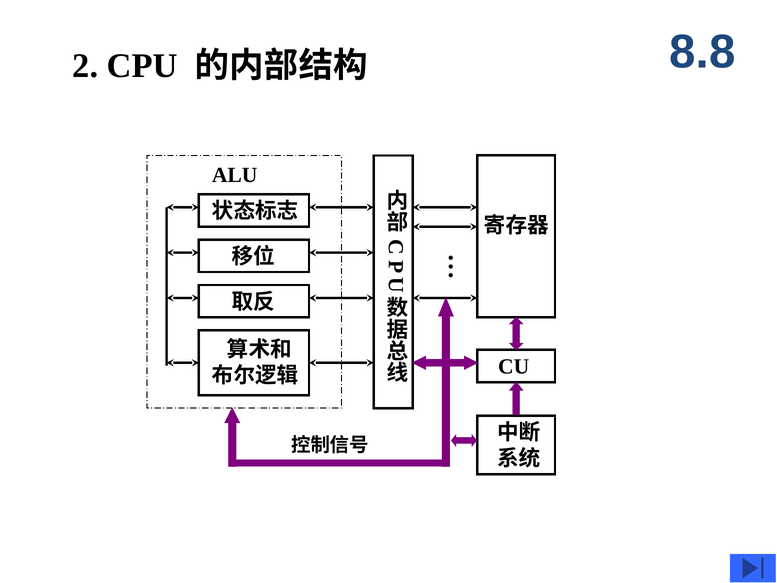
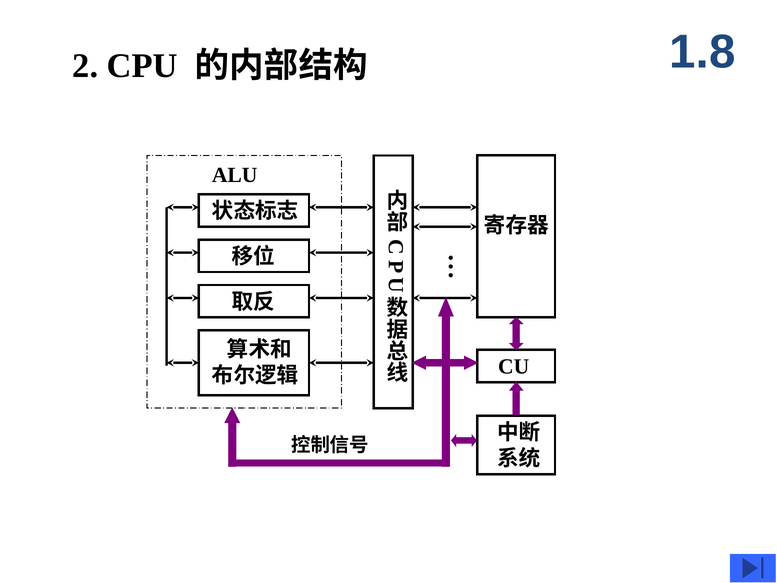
8.8: 8.8 -> 1.8 (702, 52)
